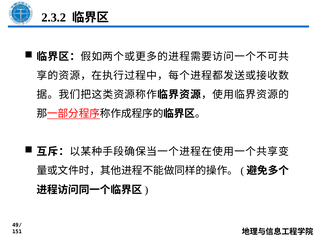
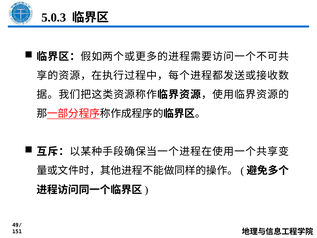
2.3.2: 2.3.2 -> 5.0.3 (54, 18)
